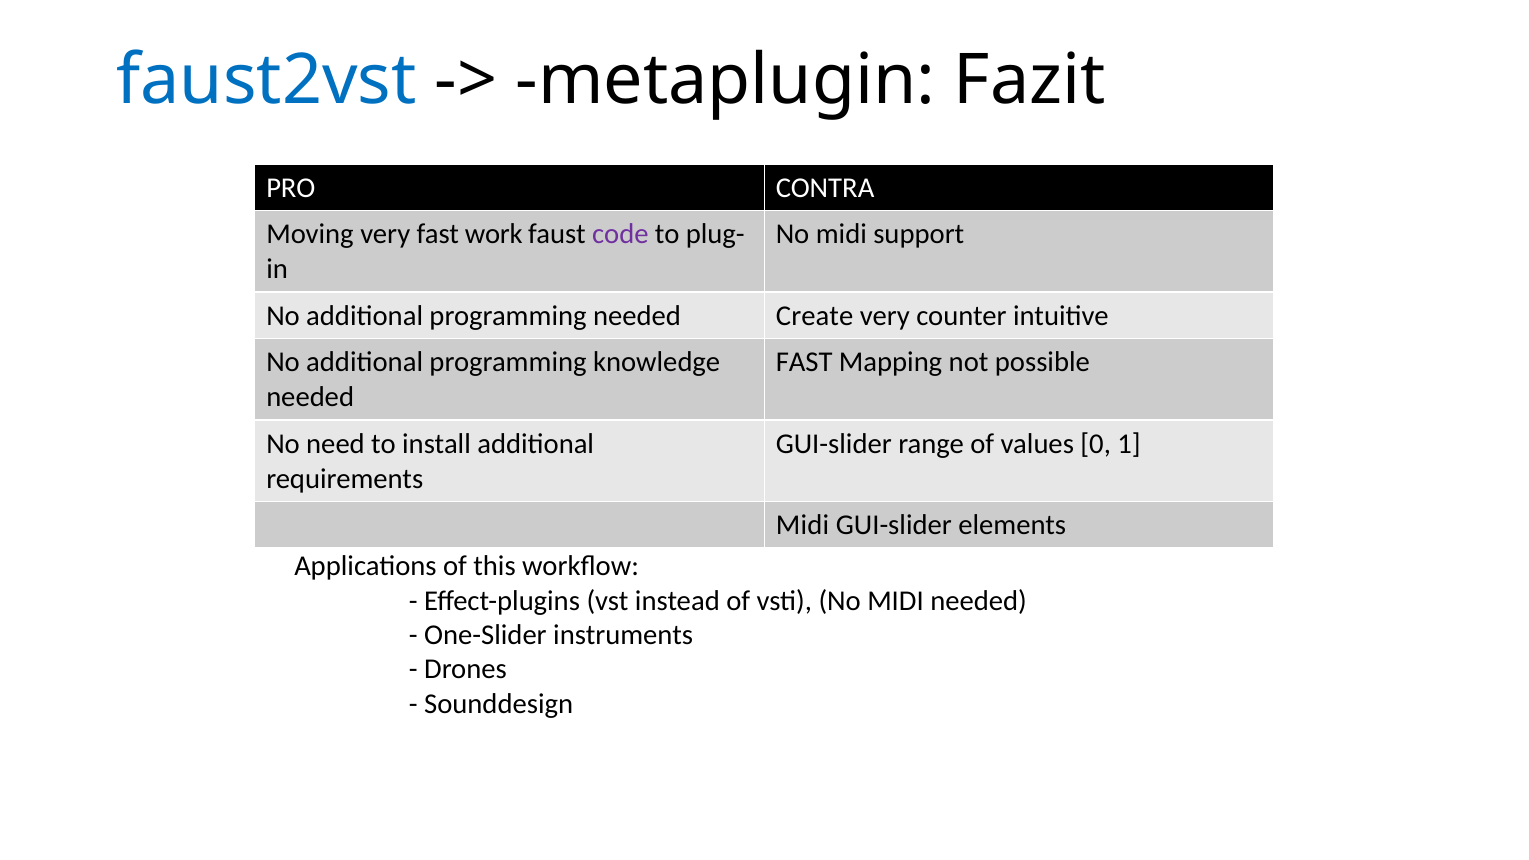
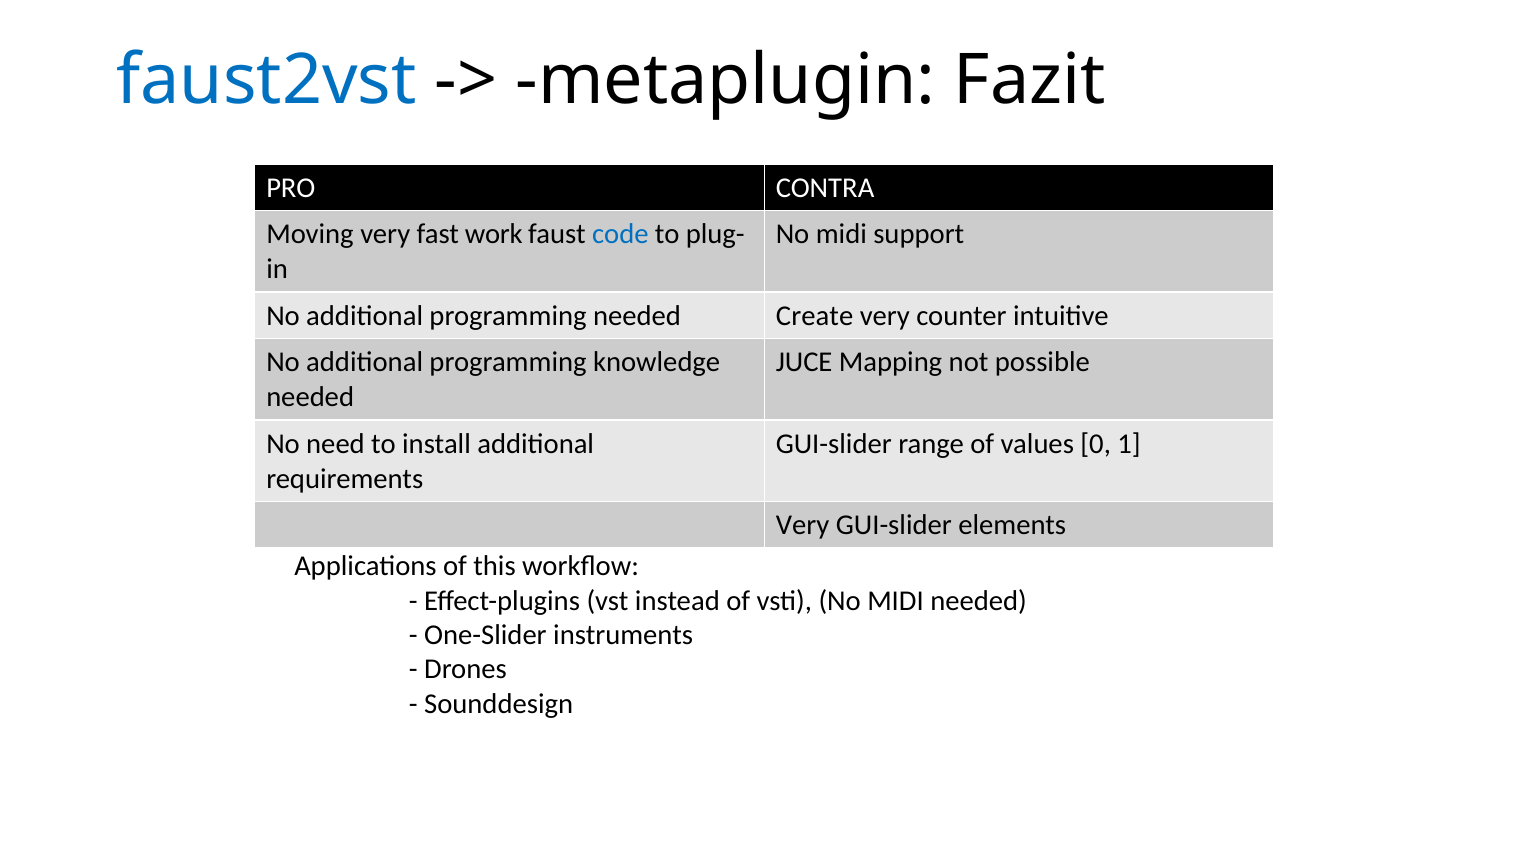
code colour: purple -> blue (620, 234)
FAST: FAST -> JUCE (804, 362)
Midi: Midi -> Very (803, 525)
